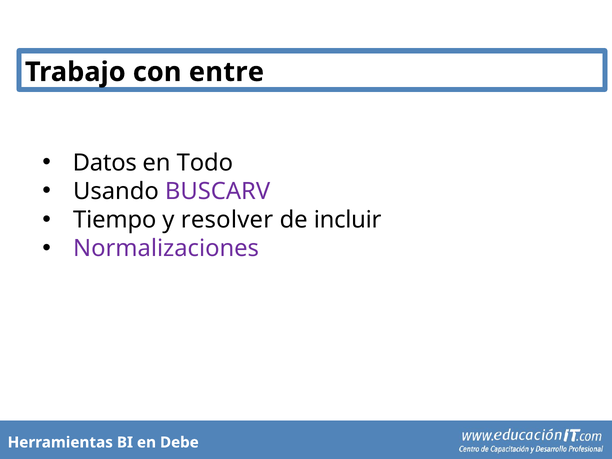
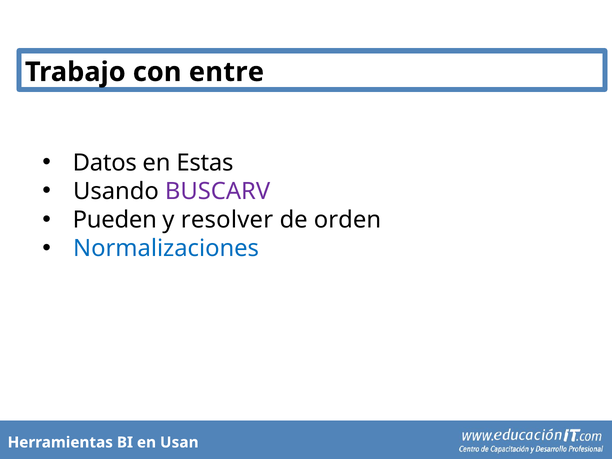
Todo: Todo -> Estas (205, 163)
Tiempo: Tiempo -> Pueden (115, 220)
incluir: incluir -> orden (347, 220)
Normalizaciones colour: purple -> blue (166, 249)
Debe: Debe -> Usan (179, 442)
